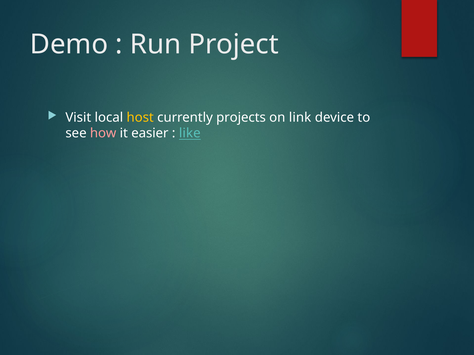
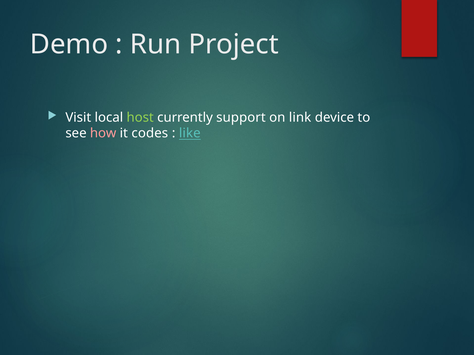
host colour: yellow -> light green (140, 118)
projects: projects -> support (241, 118)
easier: easier -> codes (150, 133)
